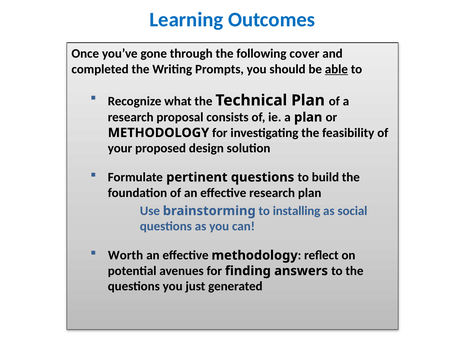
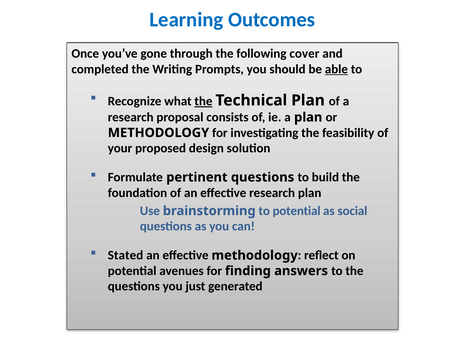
the underline: none -> present (203, 101)
to installing: installing -> potential (297, 211)
Worth: Worth -> Stated (126, 255)
